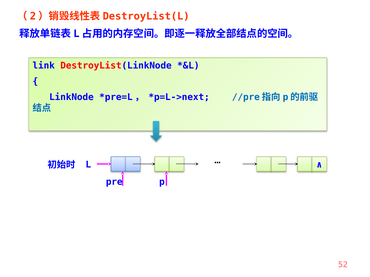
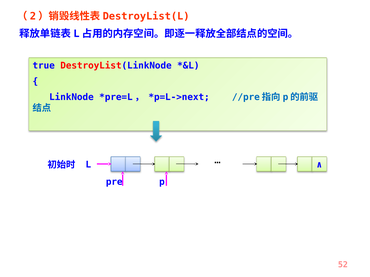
link: link -> true (44, 66)
